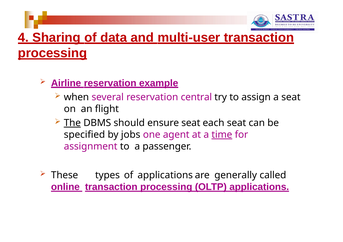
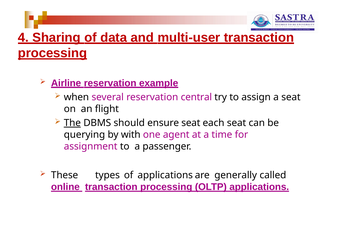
specified: specified -> querying (84, 135)
jobs: jobs -> with (131, 135)
time underline: present -> none (222, 135)
